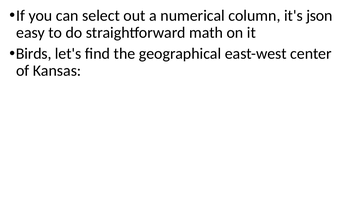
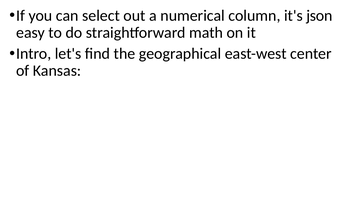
Birds: Birds -> Intro (34, 54)
